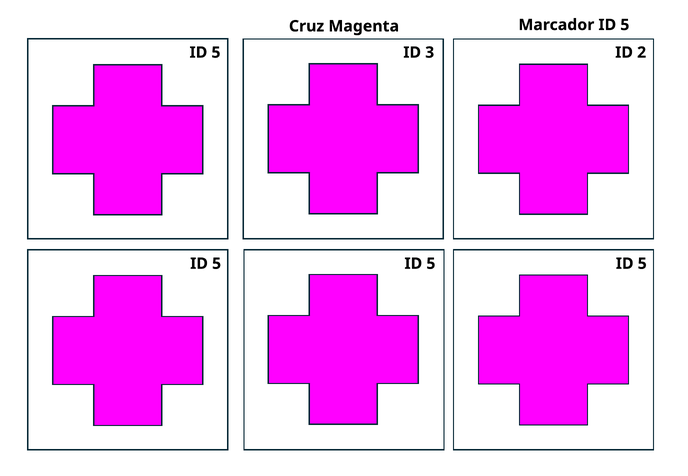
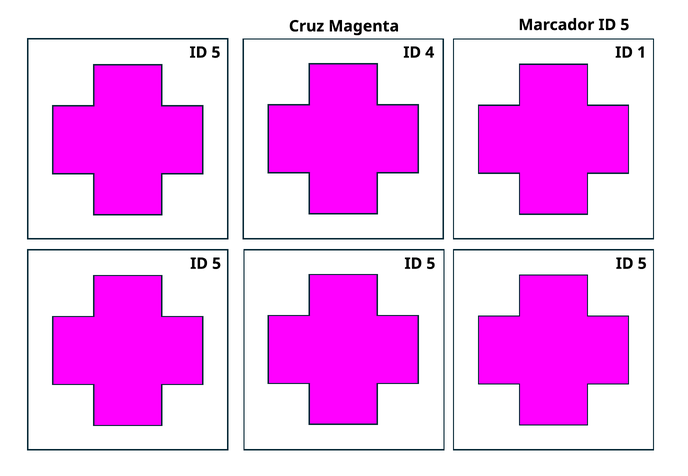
3: 3 -> 4 (430, 53)
2: 2 -> 1 (642, 53)
